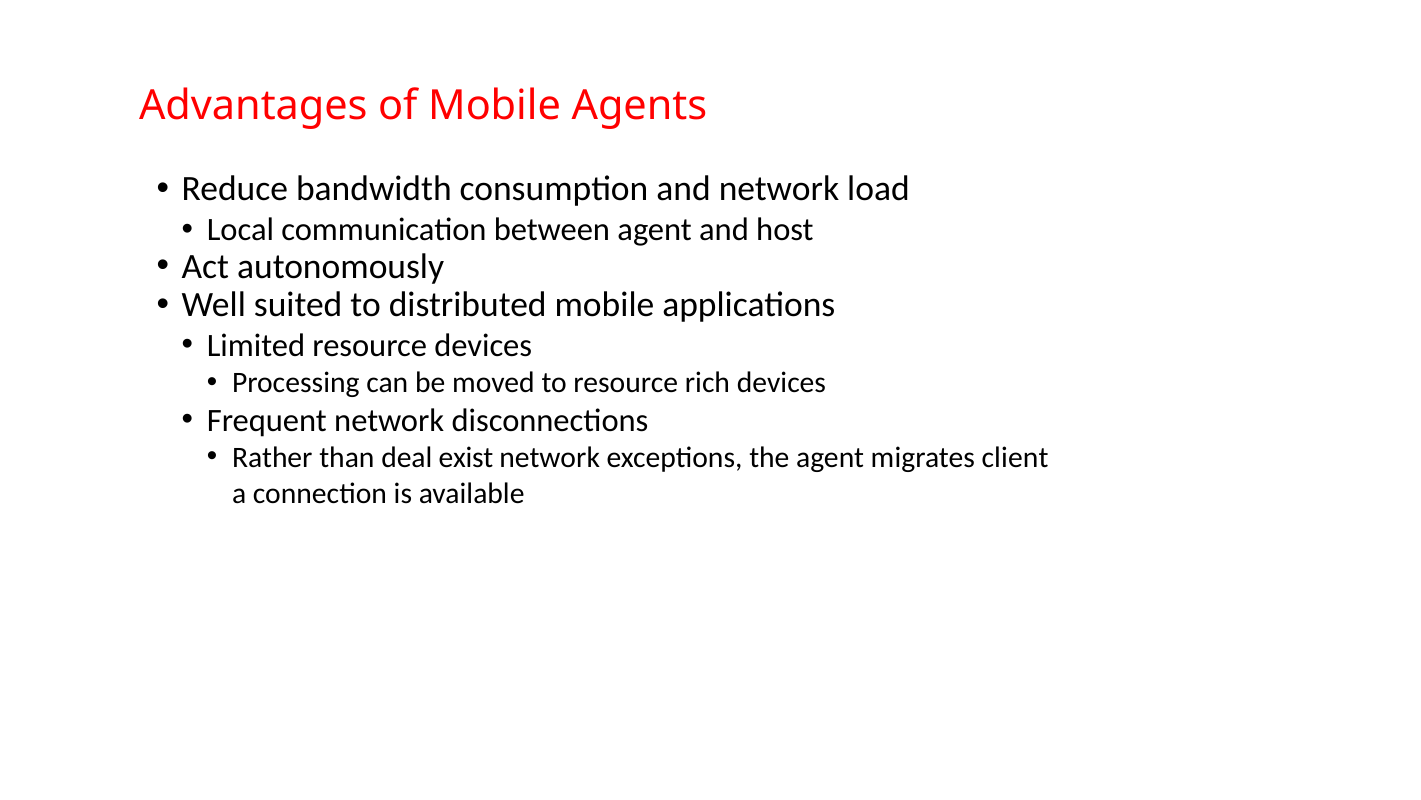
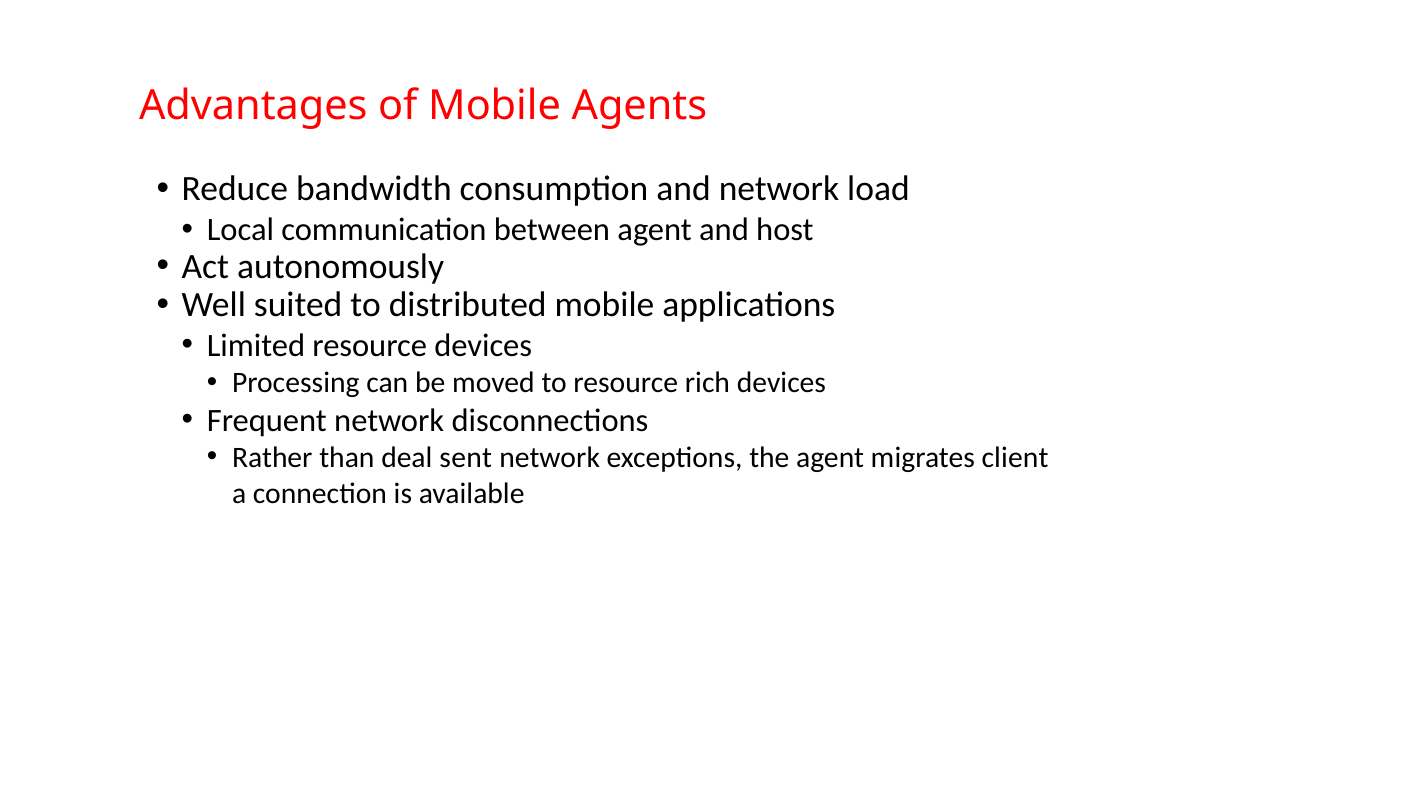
exist: exist -> sent (466, 457)
